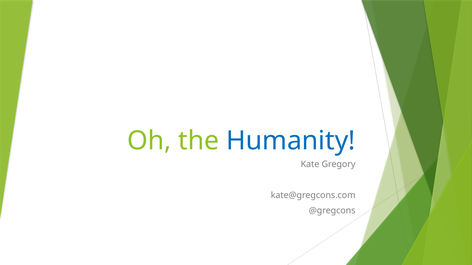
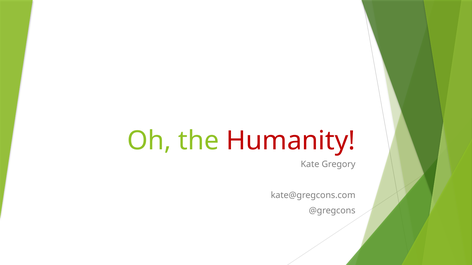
Humanity colour: blue -> red (291, 141)
